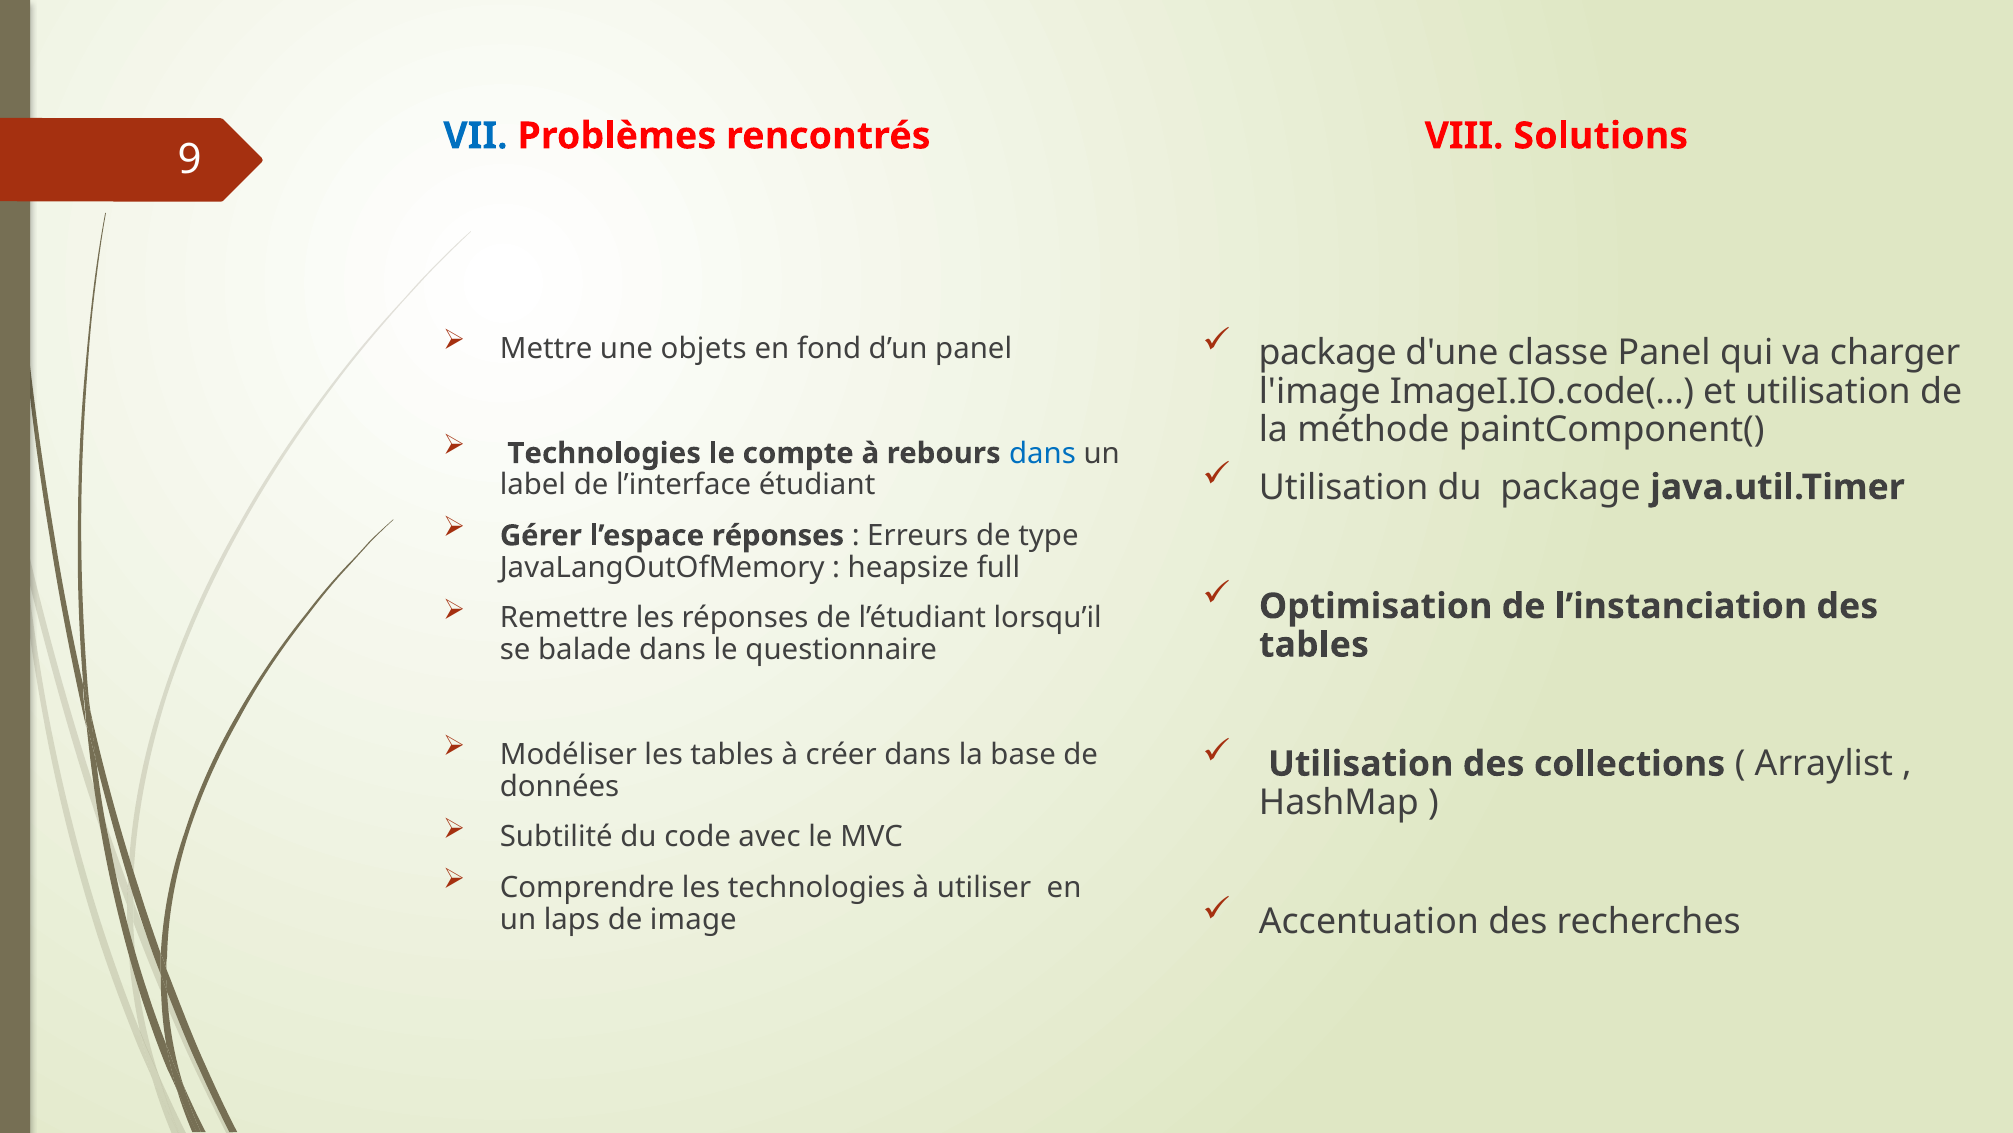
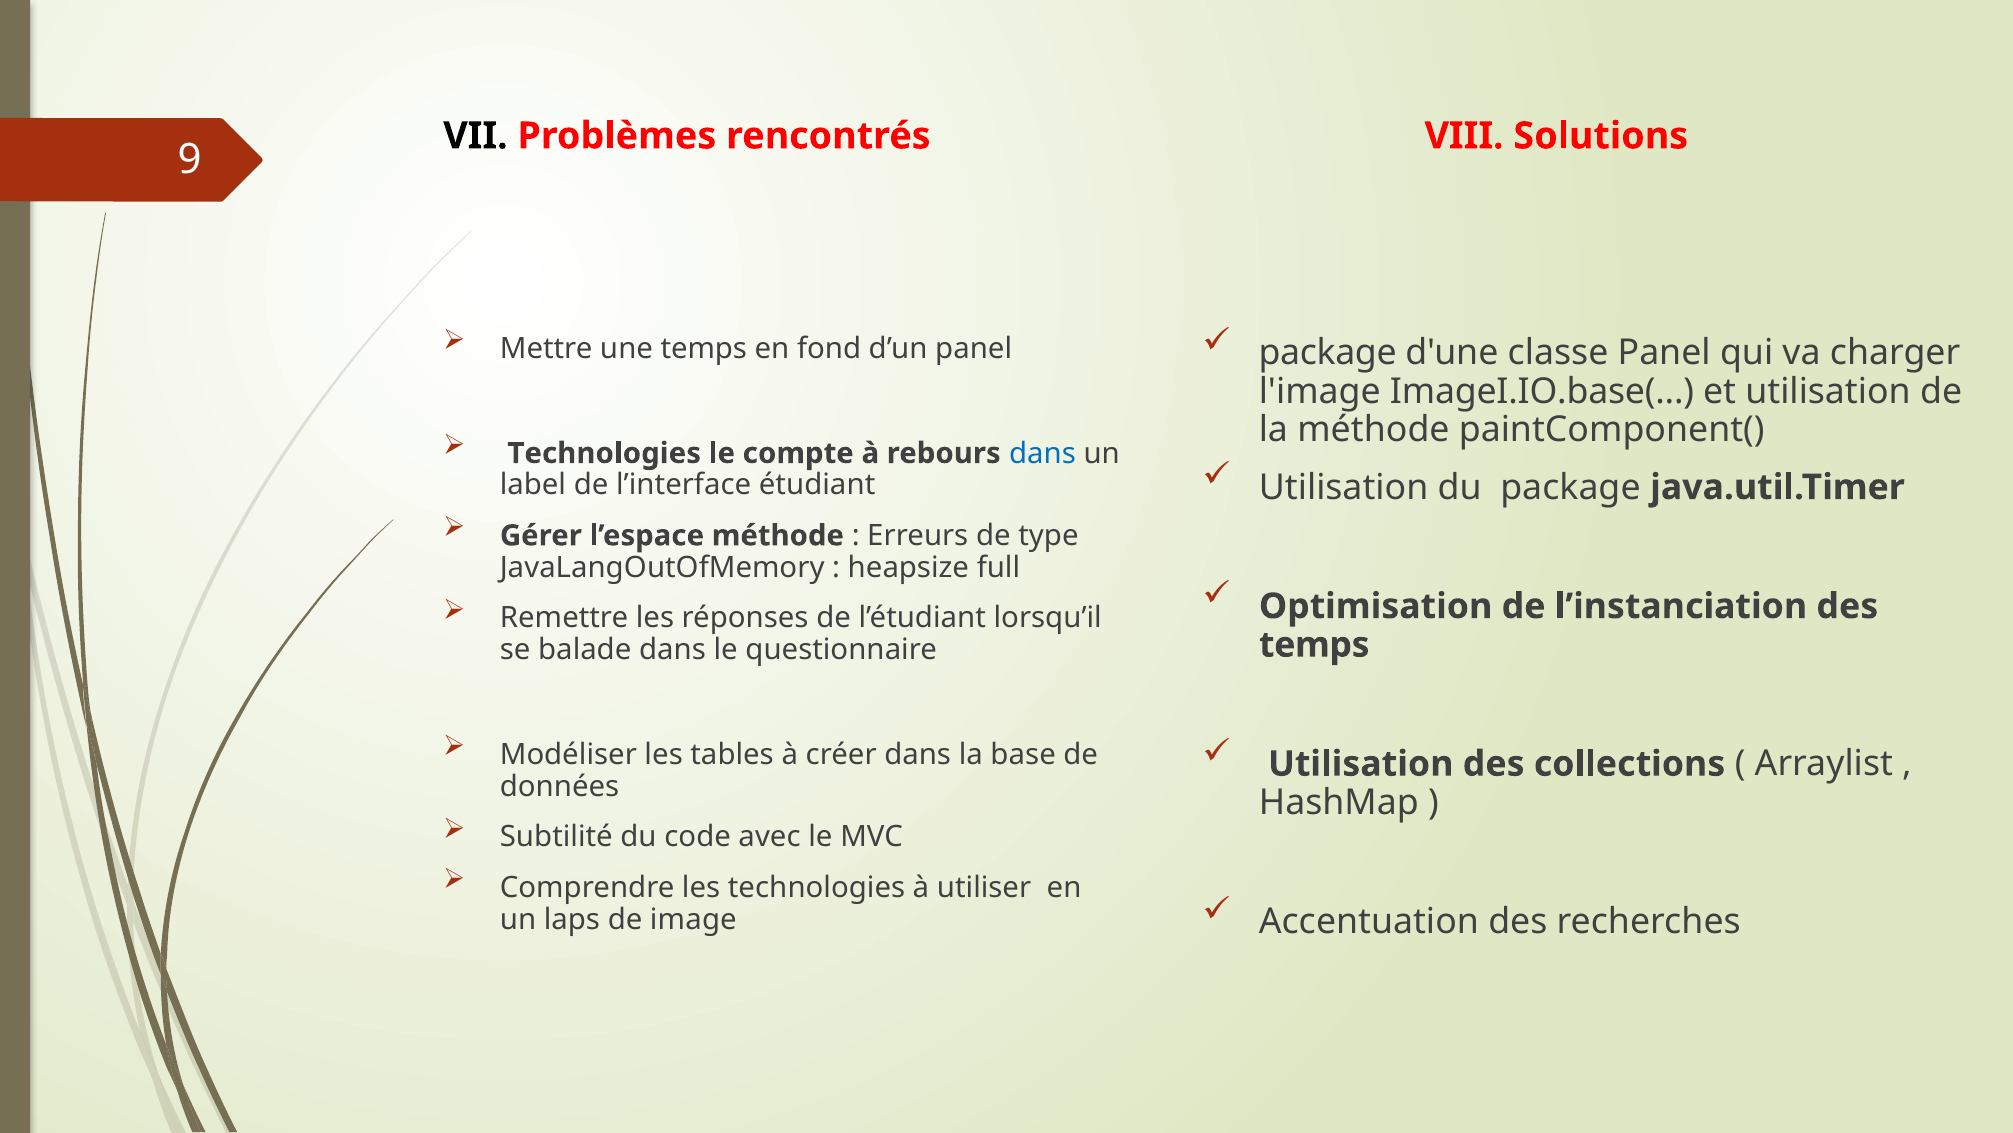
VII colour: blue -> black (475, 136)
une objets: objets -> temps (704, 348)
ImageI.IO.code(: ImageI.IO.code( -> ImageI.IO.base( (1542, 391)
l’espace réponses: réponses -> méthode (778, 535)
tables: tables -> temps (1314, 644)
